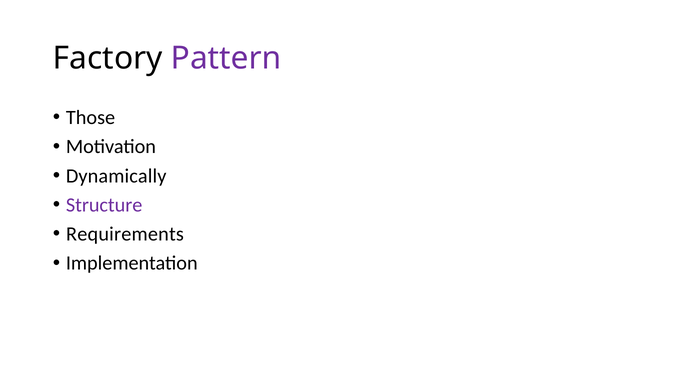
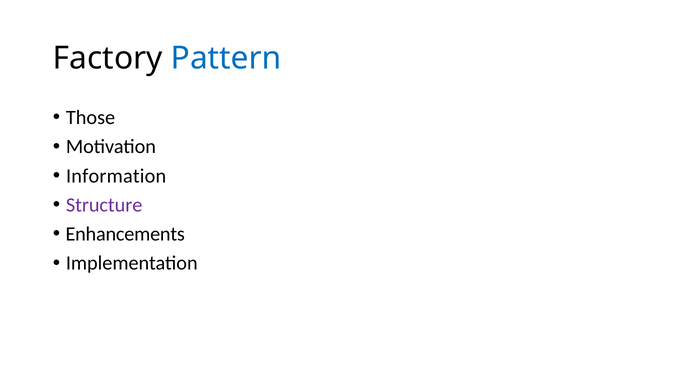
Pattern colour: purple -> blue (226, 58)
Dynamically: Dynamically -> Information (116, 176)
Requirements: Requirements -> Enhancements (125, 234)
